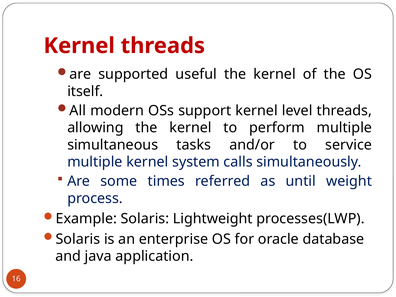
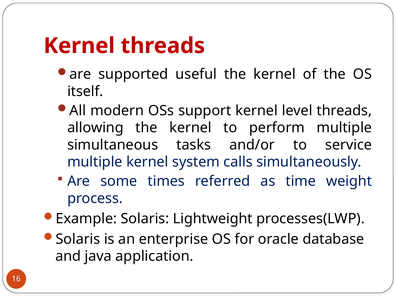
until: until -> time (301, 181)
